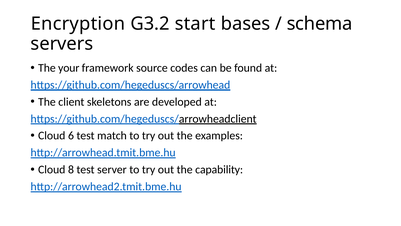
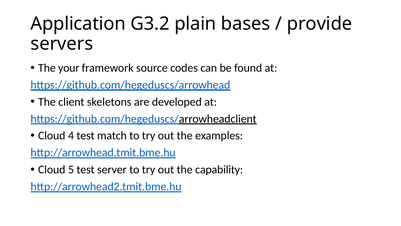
Encryption: Encryption -> Application (78, 24)
start: start -> plain (195, 24)
schema: schema -> provide (320, 24)
6: 6 -> 4 (71, 136)
8: 8 -> 5 (71, 169)
